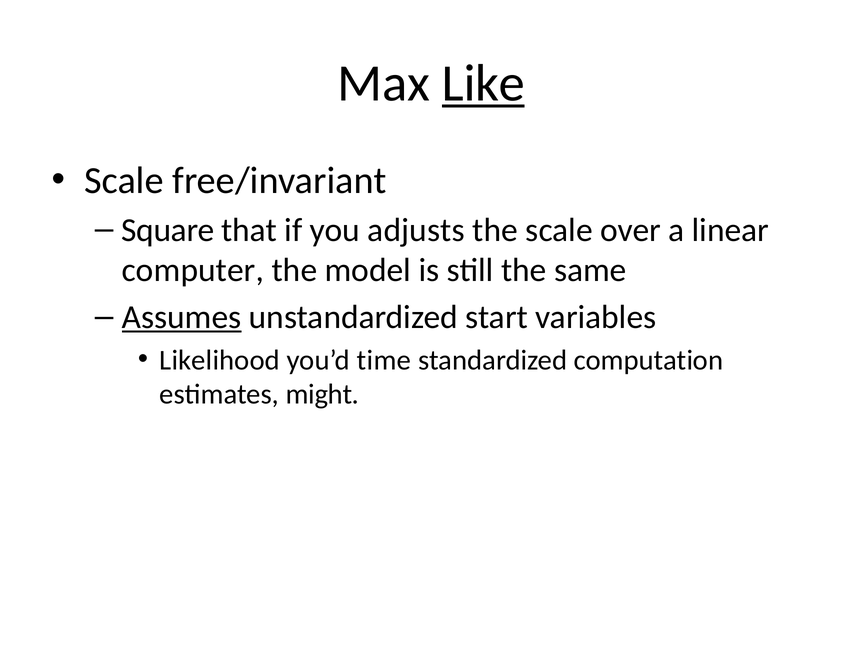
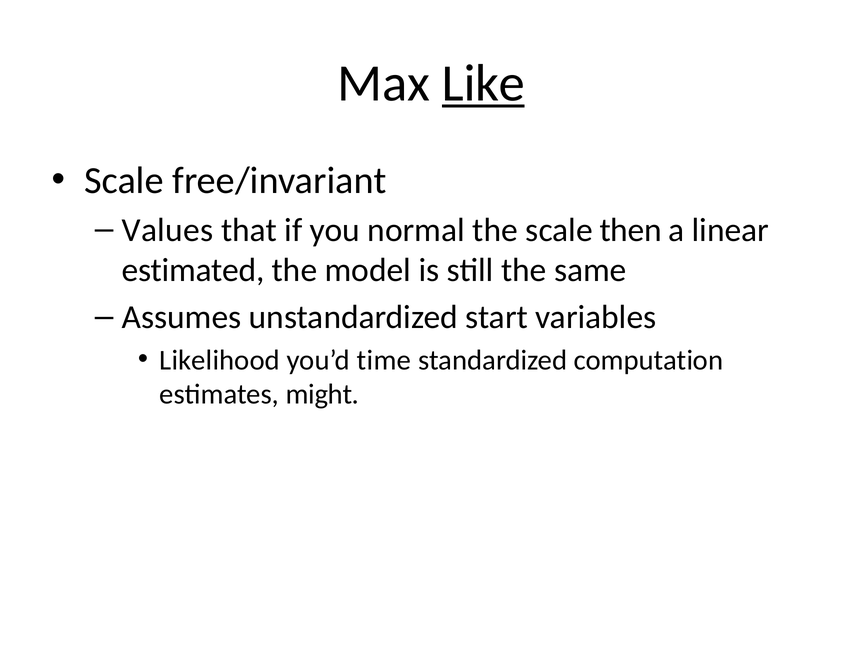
Square: Square -> Values (168, 230)
adjusts: adjusts -> normal (416, 230)
over: over -> then (631, 230)
computer: computer -> estimated (193, 271)
Assumes underline: present -> none (182, 318)
